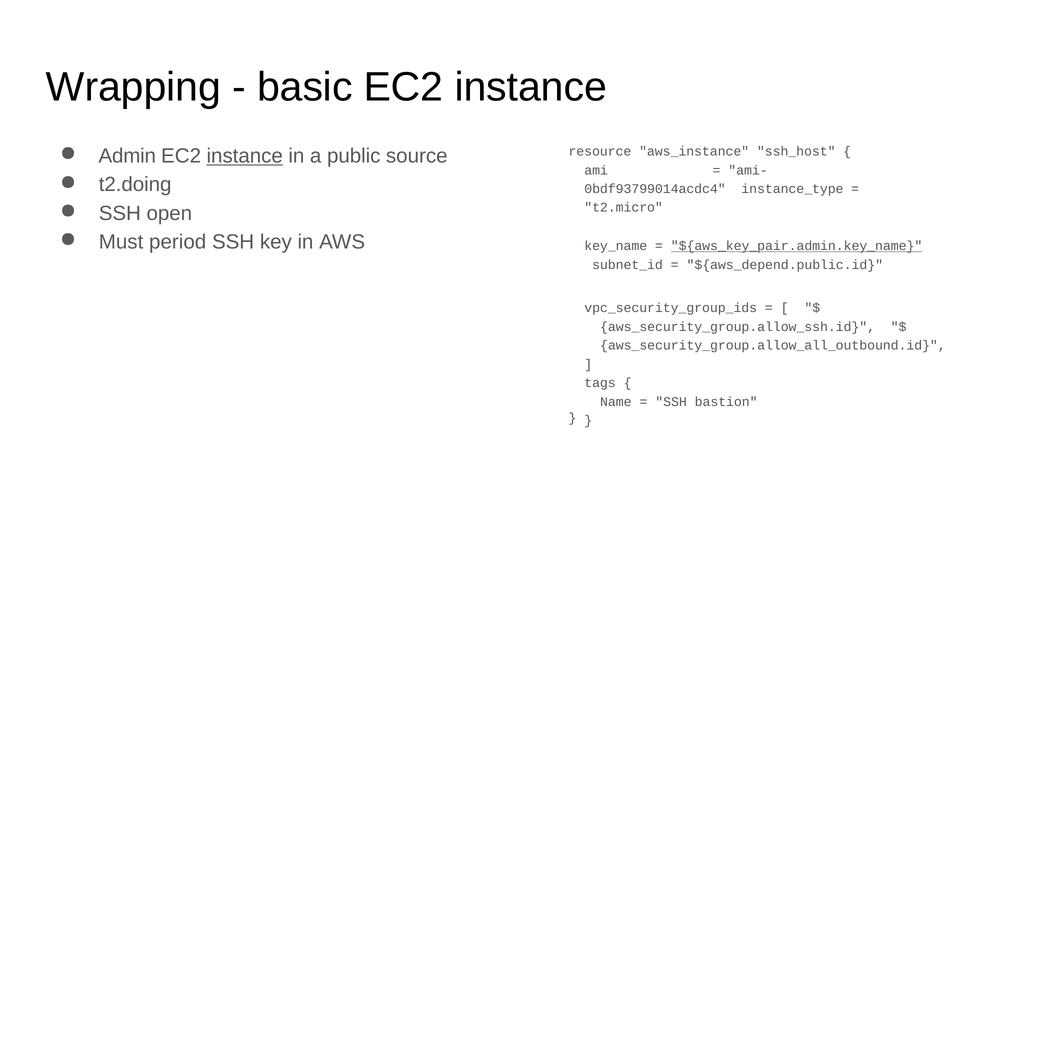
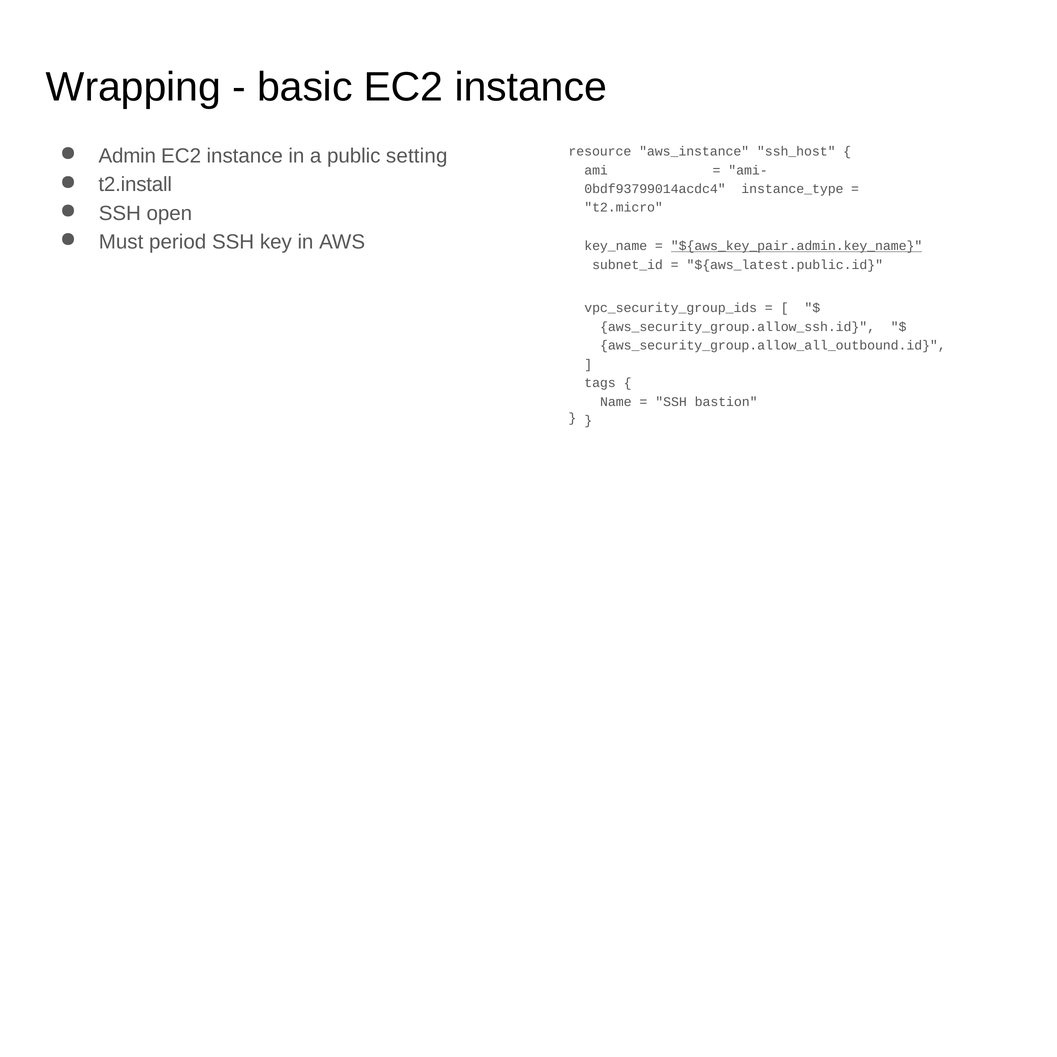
instance underline: present -> none (245, 156)
source: source -> setting (417, 156)
t2.doing: t2.doing -> t2.install (135, 185)
${aws_depend.public.id: ${aws_depend.public.id -> ${aws_latest.public.id (785, 265)
